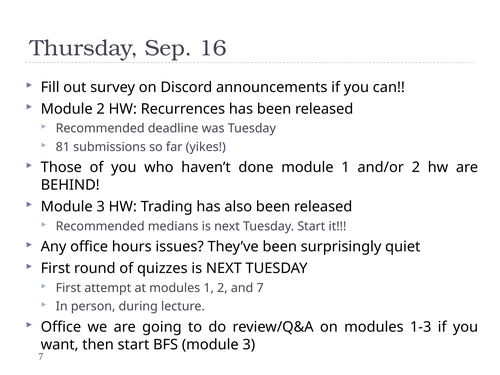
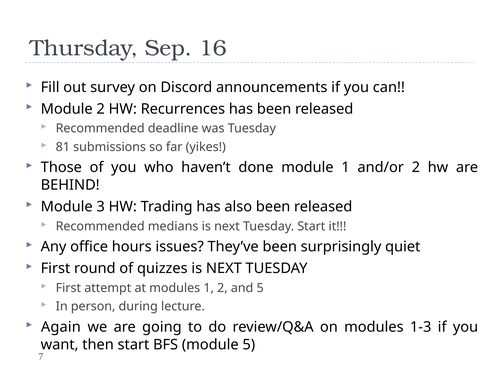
and 7: 7 -> 5 (260, 288)
Office: Office -> Again (61, 327)
BFS module 3: 3 -> 5 (249, 345)
